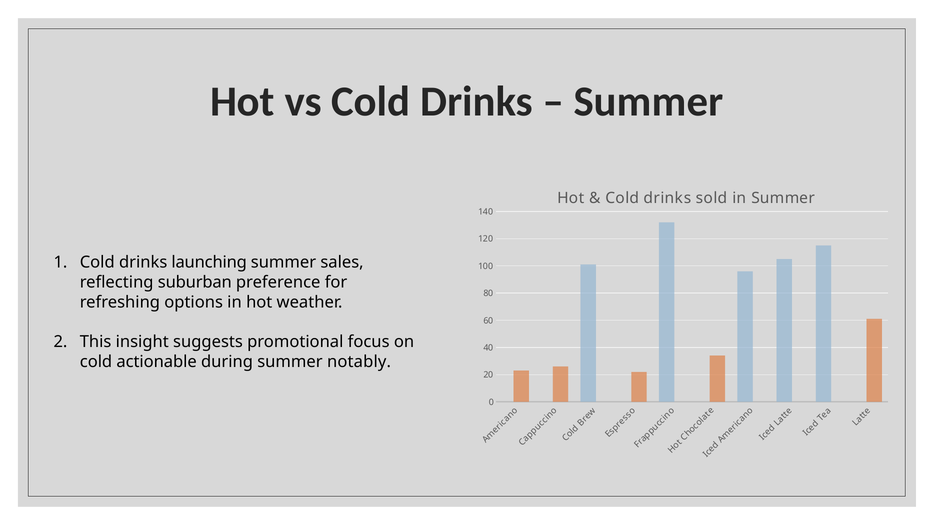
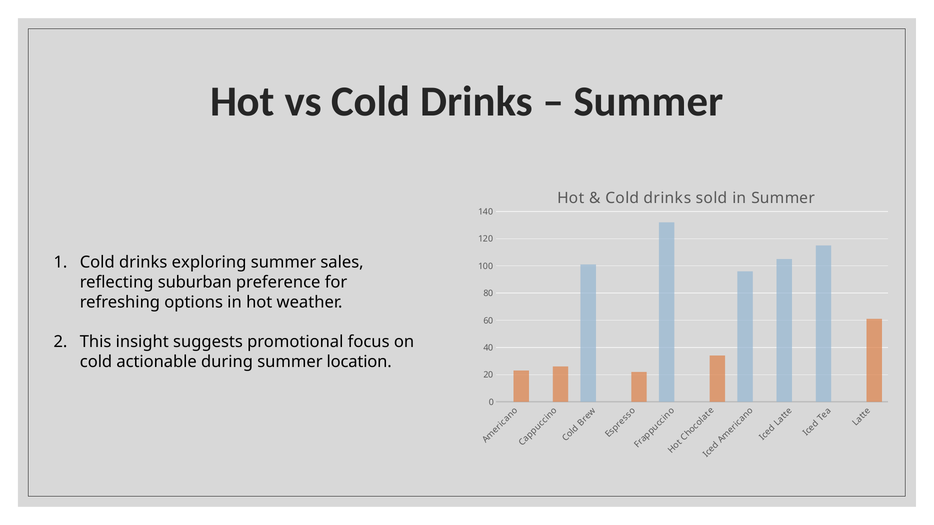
launching: launching -> exploring (209, 263)
notably: notably -> location (359, 362)
